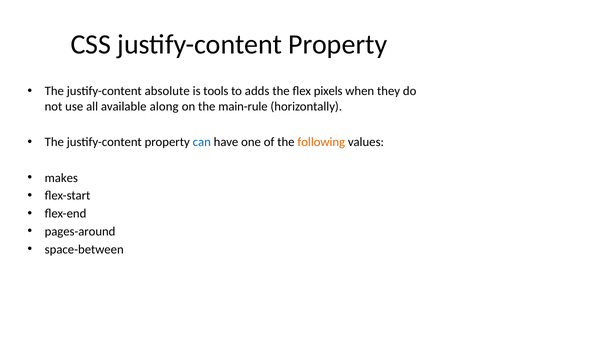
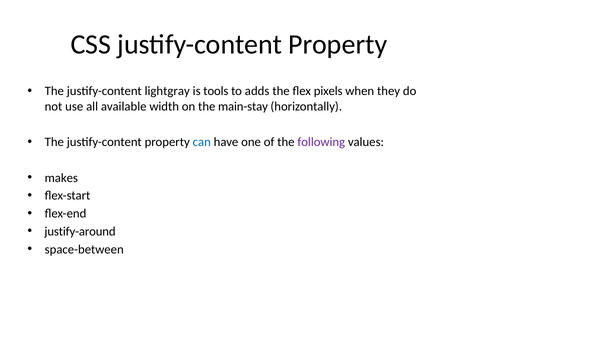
absolute: absolute -> lightgray (167, 91)
along: along -> width (164, 106)
main-rule: main-rule -> main-stay (243, 106)
following colour: orange -> purple (321, 142)
pages-around: pages-around -> justify-around (80, 231)
